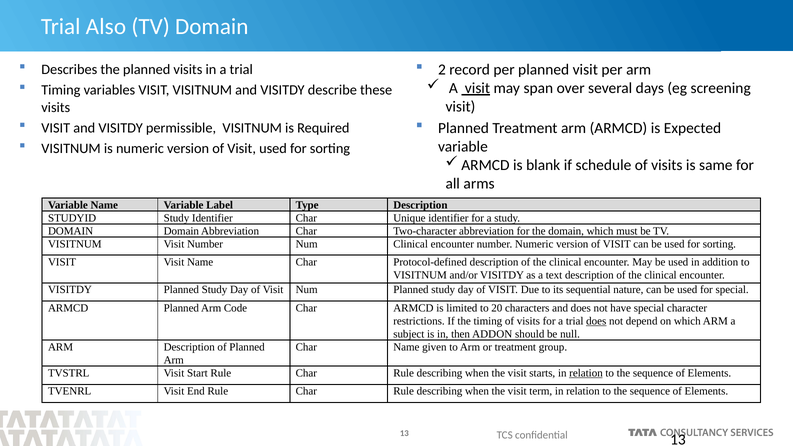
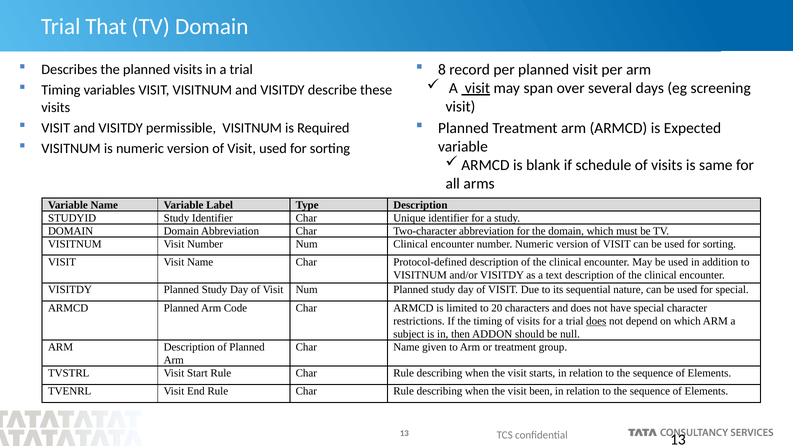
Also: Also -> That (106, 26)
2: 2 -> 8 (442, 70)
relation underline: present -> none (586, 373)
term: term -> been (541, 391)
